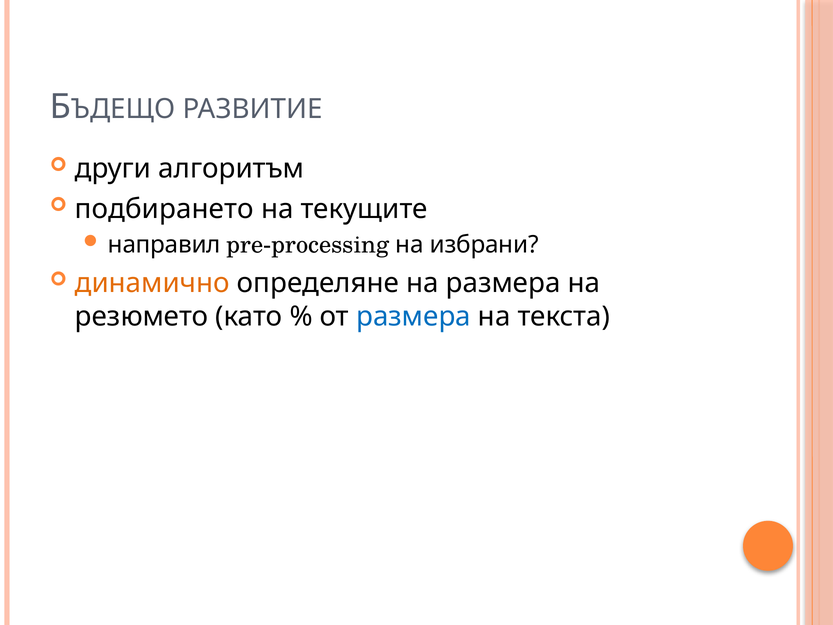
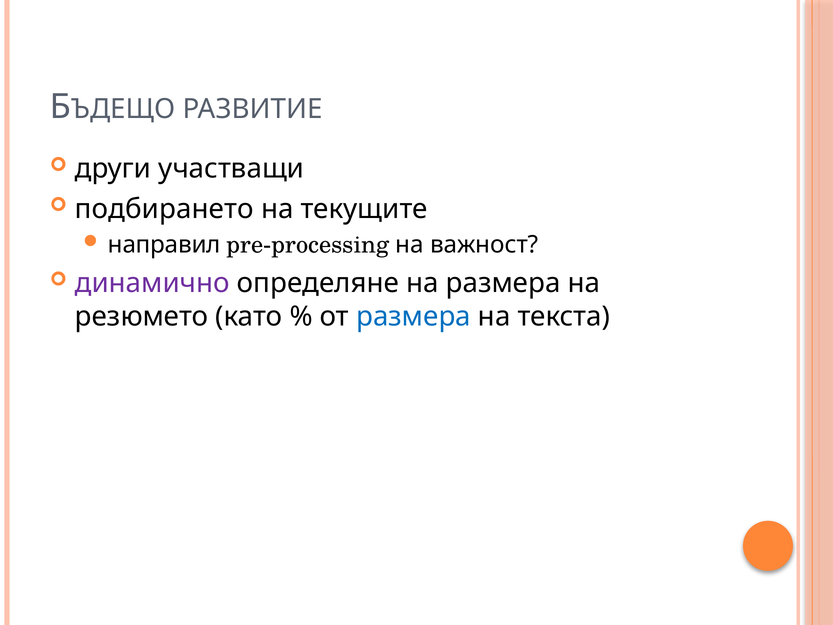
алгоритъм: алгоритъм -> участващи (231, 168)
избрани: избрани -> важност (484, 245)
динамично colour: orange -> purple (152, 283)
